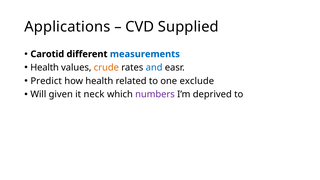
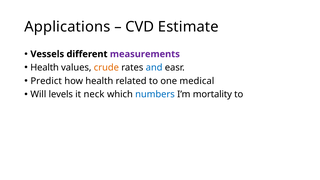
Supplied: Supplied -> Estimate (188, 27)
Carotid: Carotid -> Vessels (47, 54)
measurements colour: blue -> purple (145, 54)
exclude: exclude -> medical (197, 81)
given: given -> levels (61, 94)
numbers colour: purple -> blue (155, 94)
deprived: deprived -> mortality (212, 94)
